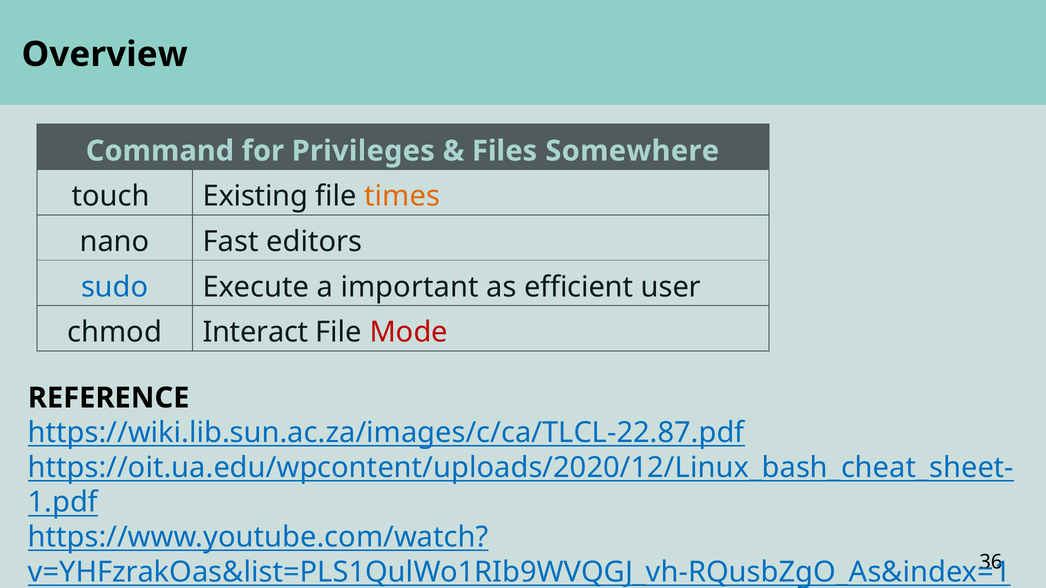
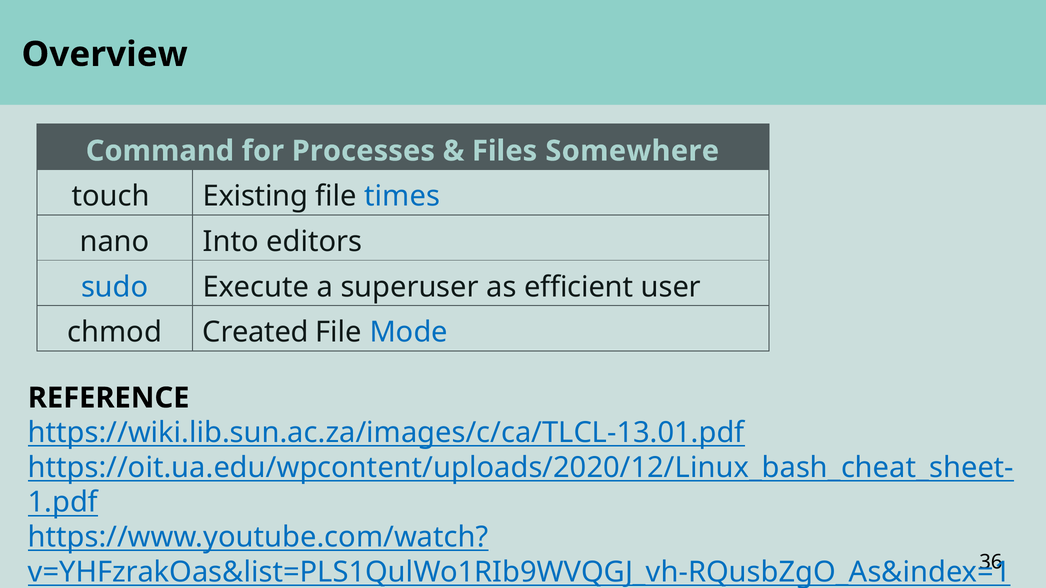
Privileges: Privileges -> Processes (363, 151)
times colour: orange -> blue (402, 196)
Fast: Fast -> Into (231, 242)
important: important -> superuser (410, 287)
Interact: Interact -> Created (255, 333)
Mode colour: red -> blue (409, 333)
https://wiki.lib.sun.ac.za/images/c/ca/TLCL-22.87.pdf: https://wiki.lib.sun.ac.za/images/c/ca/TLCL-22.87.pdf -> https://wiki.lib.sun.ac.za/images/c/ca/TLCL-13.01.pdf (386, 433)
